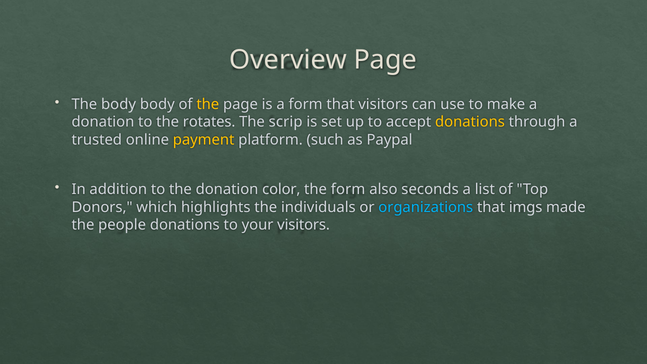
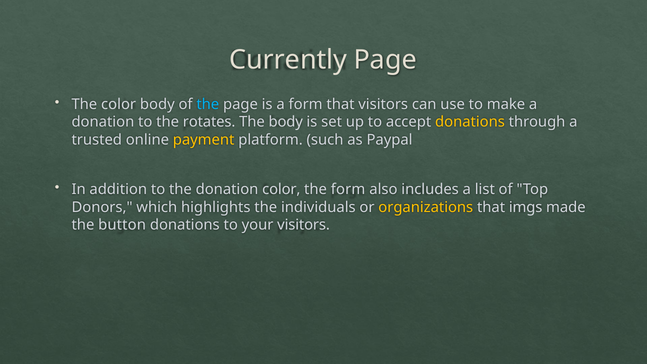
Overview: Overview -> Currently (288, 60)
The body: body -> color (119, 104)
the colour: yellow -> light blue (208, 104)
The scrip: scrip -> body (286, 122)
seconds: seconds -> includes (430, 189)
organizations colour: light blue -> yellow (426, 207)
people: people -> button (122, 225)
